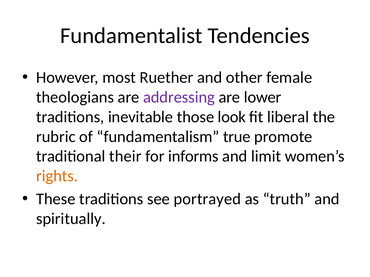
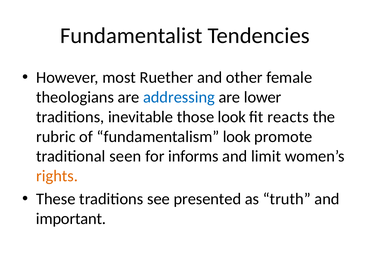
addressing colour: purple -> blue (179, 97)
liberal: liberal -> reacts (288, 117)
fundamentalism true: true -> look (237, 137)
their: their -> seen (125, 157)
portrayed: portrayed -> presented (207, 199)
spiritually: spiritually -> important (71, 219)
